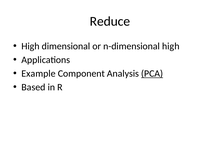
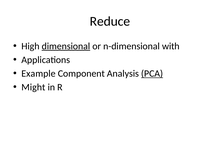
dimensional underline: none -> present (66, 46)
n-dimensional high: high -> with (171, 46)
Based: Based -> Might (33, 87)
